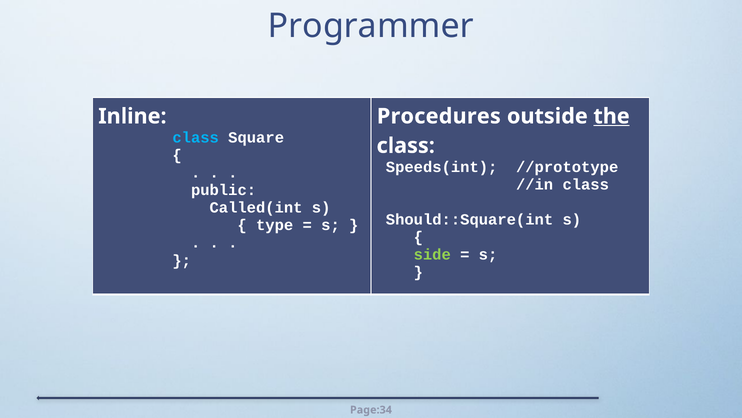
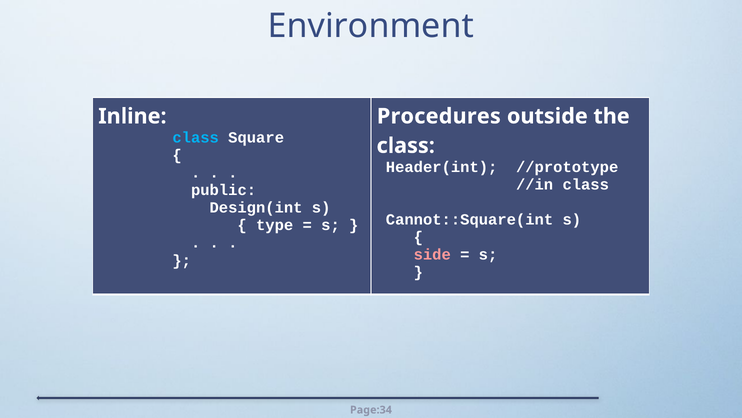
Programmer: Programmer -> Environment (371, 26)
the underline: present -> none (612, 116)
Speeds(int: Speeds(int -> Header(int (442, 167)
Called(int: Called(int -> Design(int (256, 207)
Should::Square(int: Should::Square(int -> Cannot::Square(int (470, 219)
side colour: light green -> pink (432, 254)
